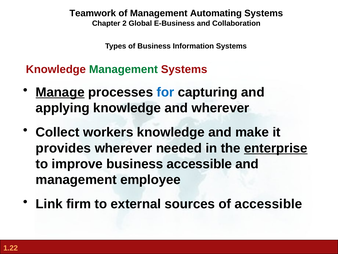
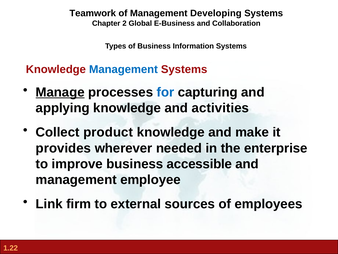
Automating: Automating -> Developing (216, 13)
Management colour: green -> blue (123, 69)
and wherever: wherever -> activities (220, 108)
workers: workers -> product (108, 132)
enterprise underline: present -> none (276, 148)
of accessible: accessible -> employees (268, 204)
